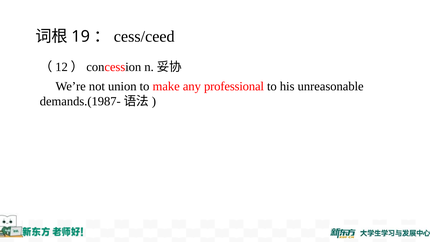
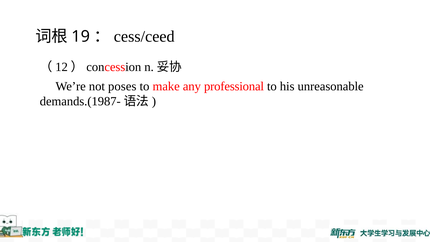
union: union -> poses (122, 86)
